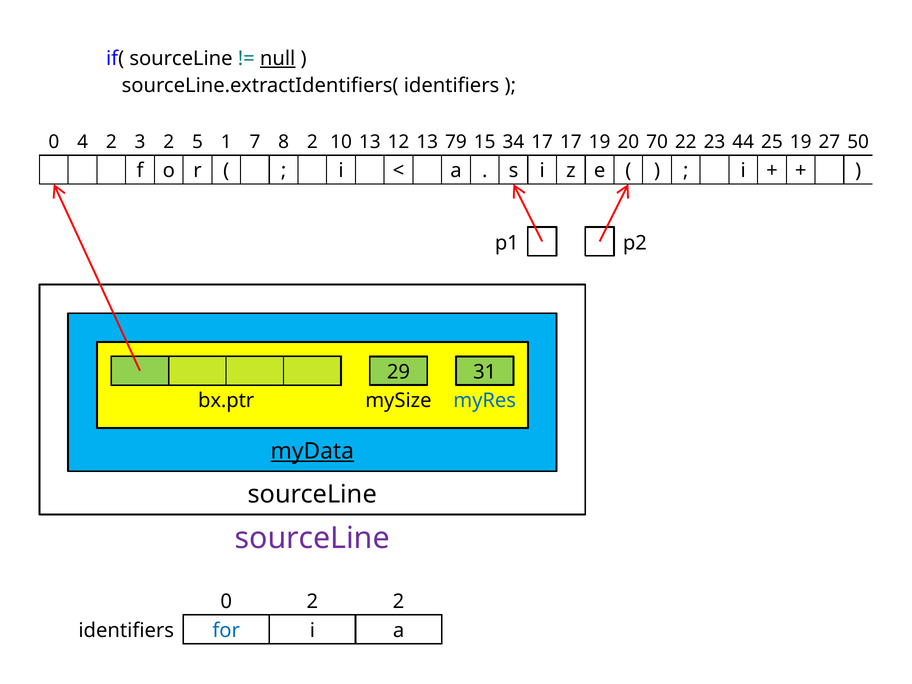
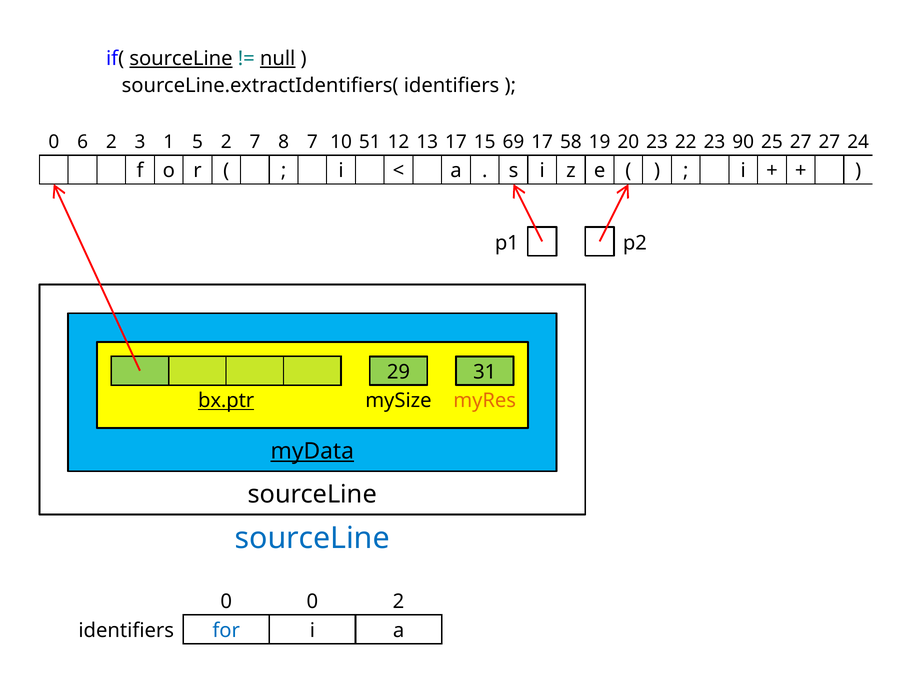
sourceLine underline: none -> present (181, 58)
4: 4 -> 6 (83, 142)
3 2: 2 -> 1 (169, 142)
5 1: 1 -> 2 (226, 142)
8 2: 2 -> 7 (312, 142)
10 13: 13 -> 51 (370, 142)
13 79: 79 -> 17 (456, 142)
34: 34 -> 69 (513, 142)
17 17: 17 -> 58 (571, 142)
20 70: 70 -> 23 (657, 142)
44: 44 -> 90 (743, 142)
25 19: 19 -> 27 (801, 142)
50: 50 -> 24 (858, 142)
bx.ptr underline: none -> present (226, 401)
myRes colour: blue -> orange (485, 401)
sourceLine colour: purple -> blue (312, 538)
0 2: 2 -> 0 (312, 602)
